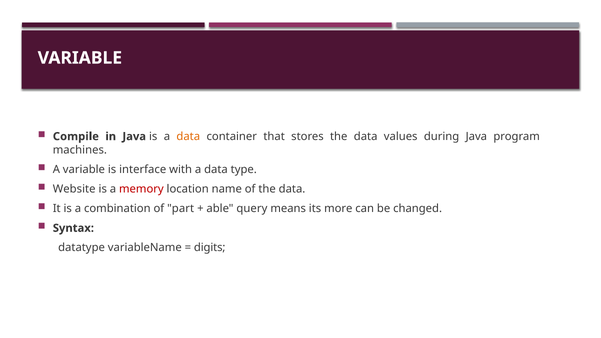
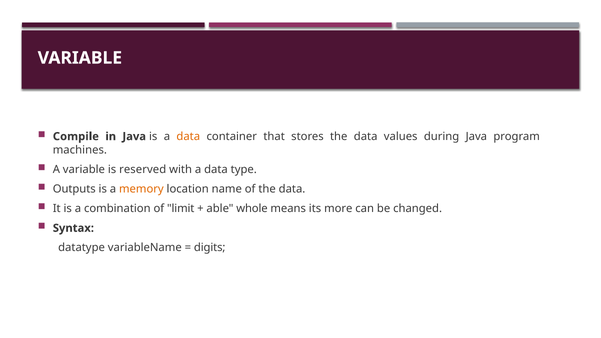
interface: interface -> reserved (143, 170)
Website: Website -> Outputs (74, 189)
memory colour: red -> orange (141, 189)
part: part -> limit (181, 209)
query: query -> whole (252, 209)
